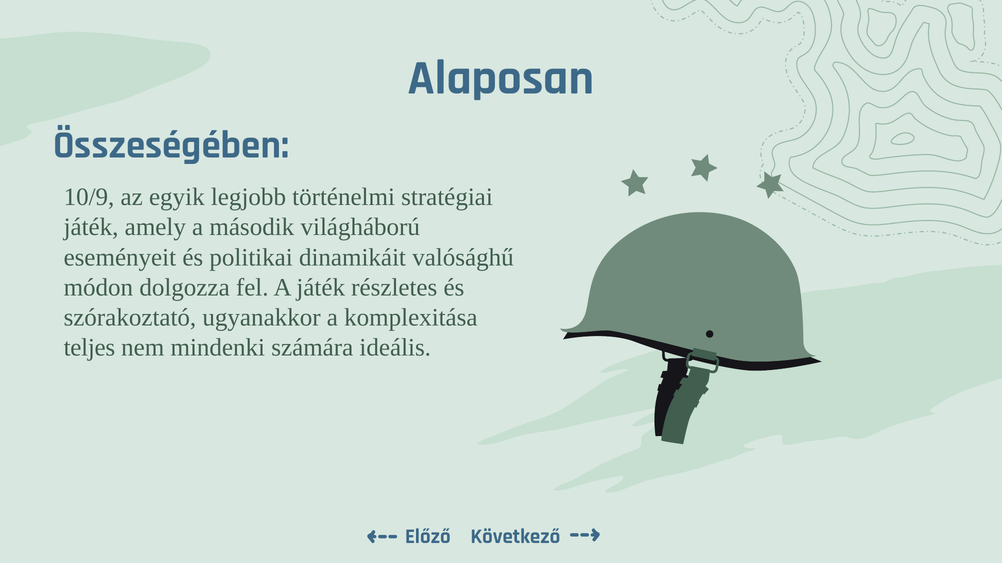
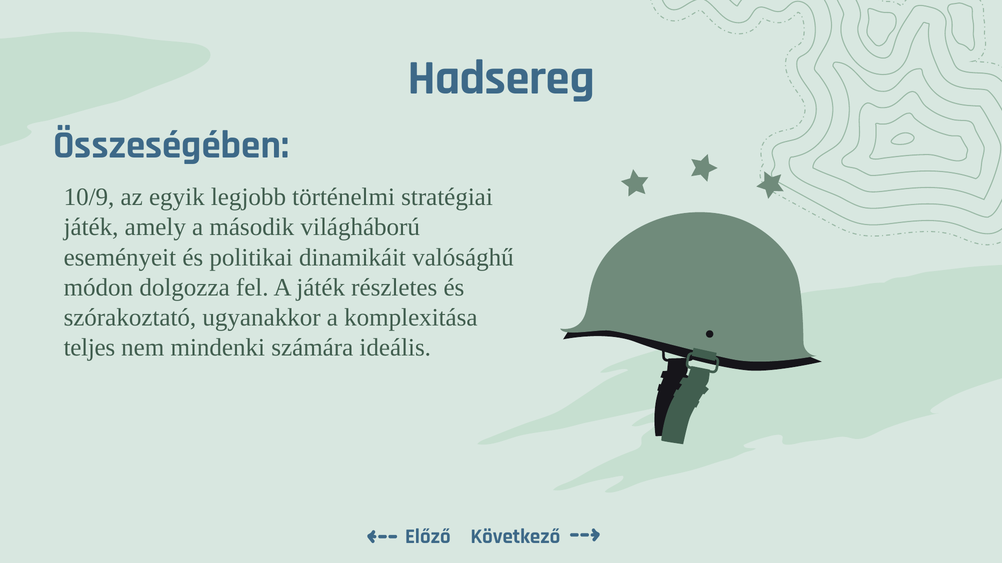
Alaposan: Alaposan -> Hadsereg (501, 78)
